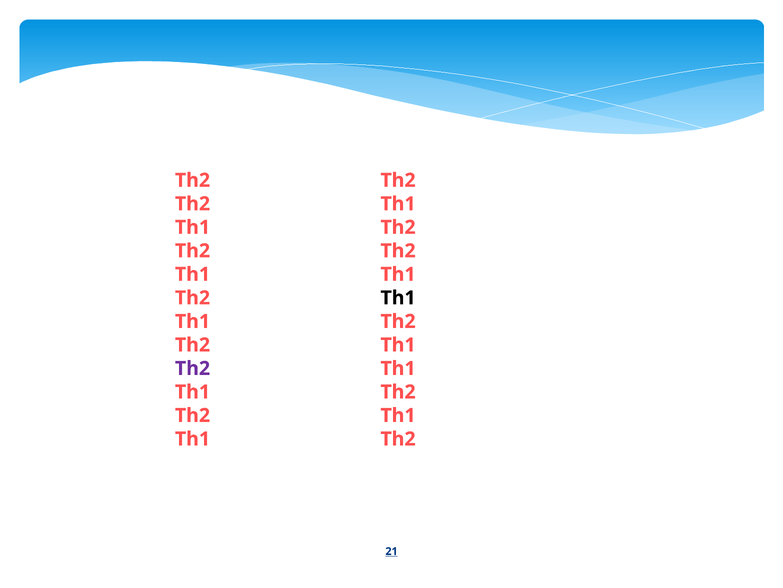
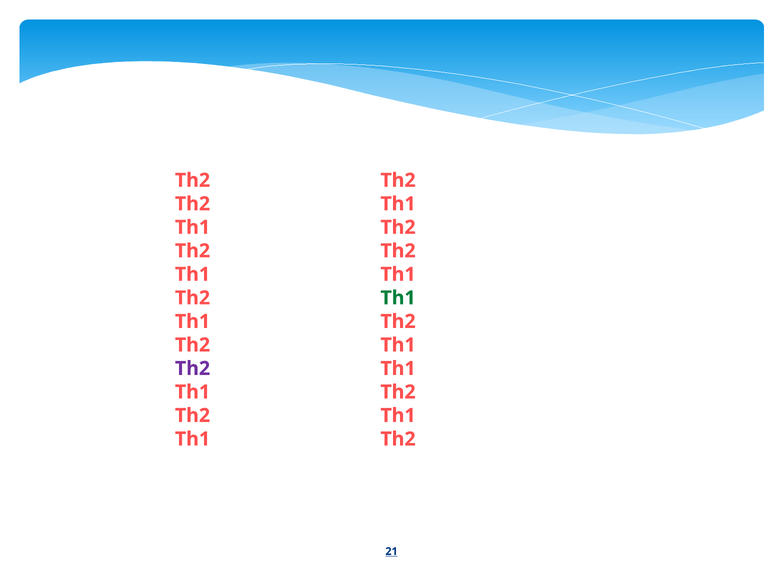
Th1 colour: black -> green (398, 298)
